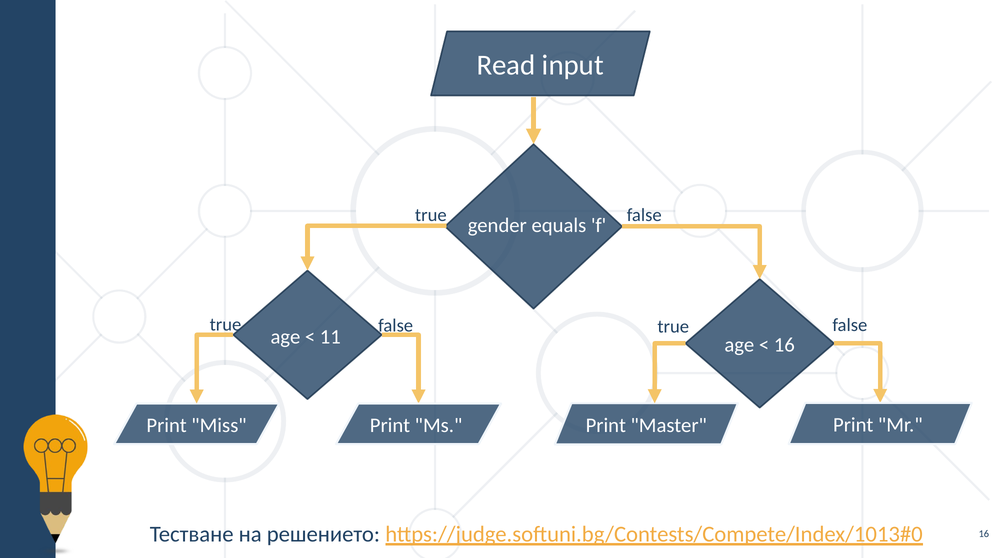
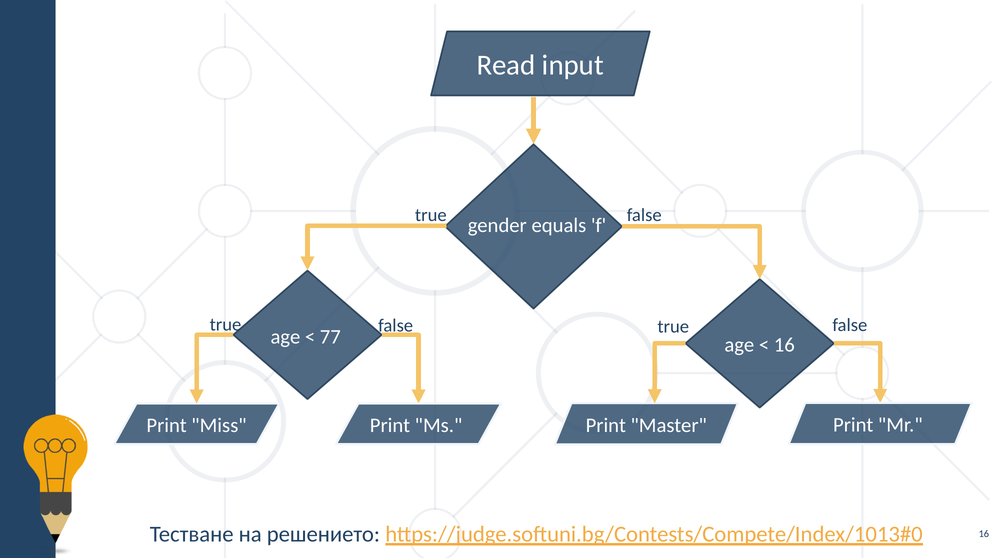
11: 11 -> 77 (330, 337)
